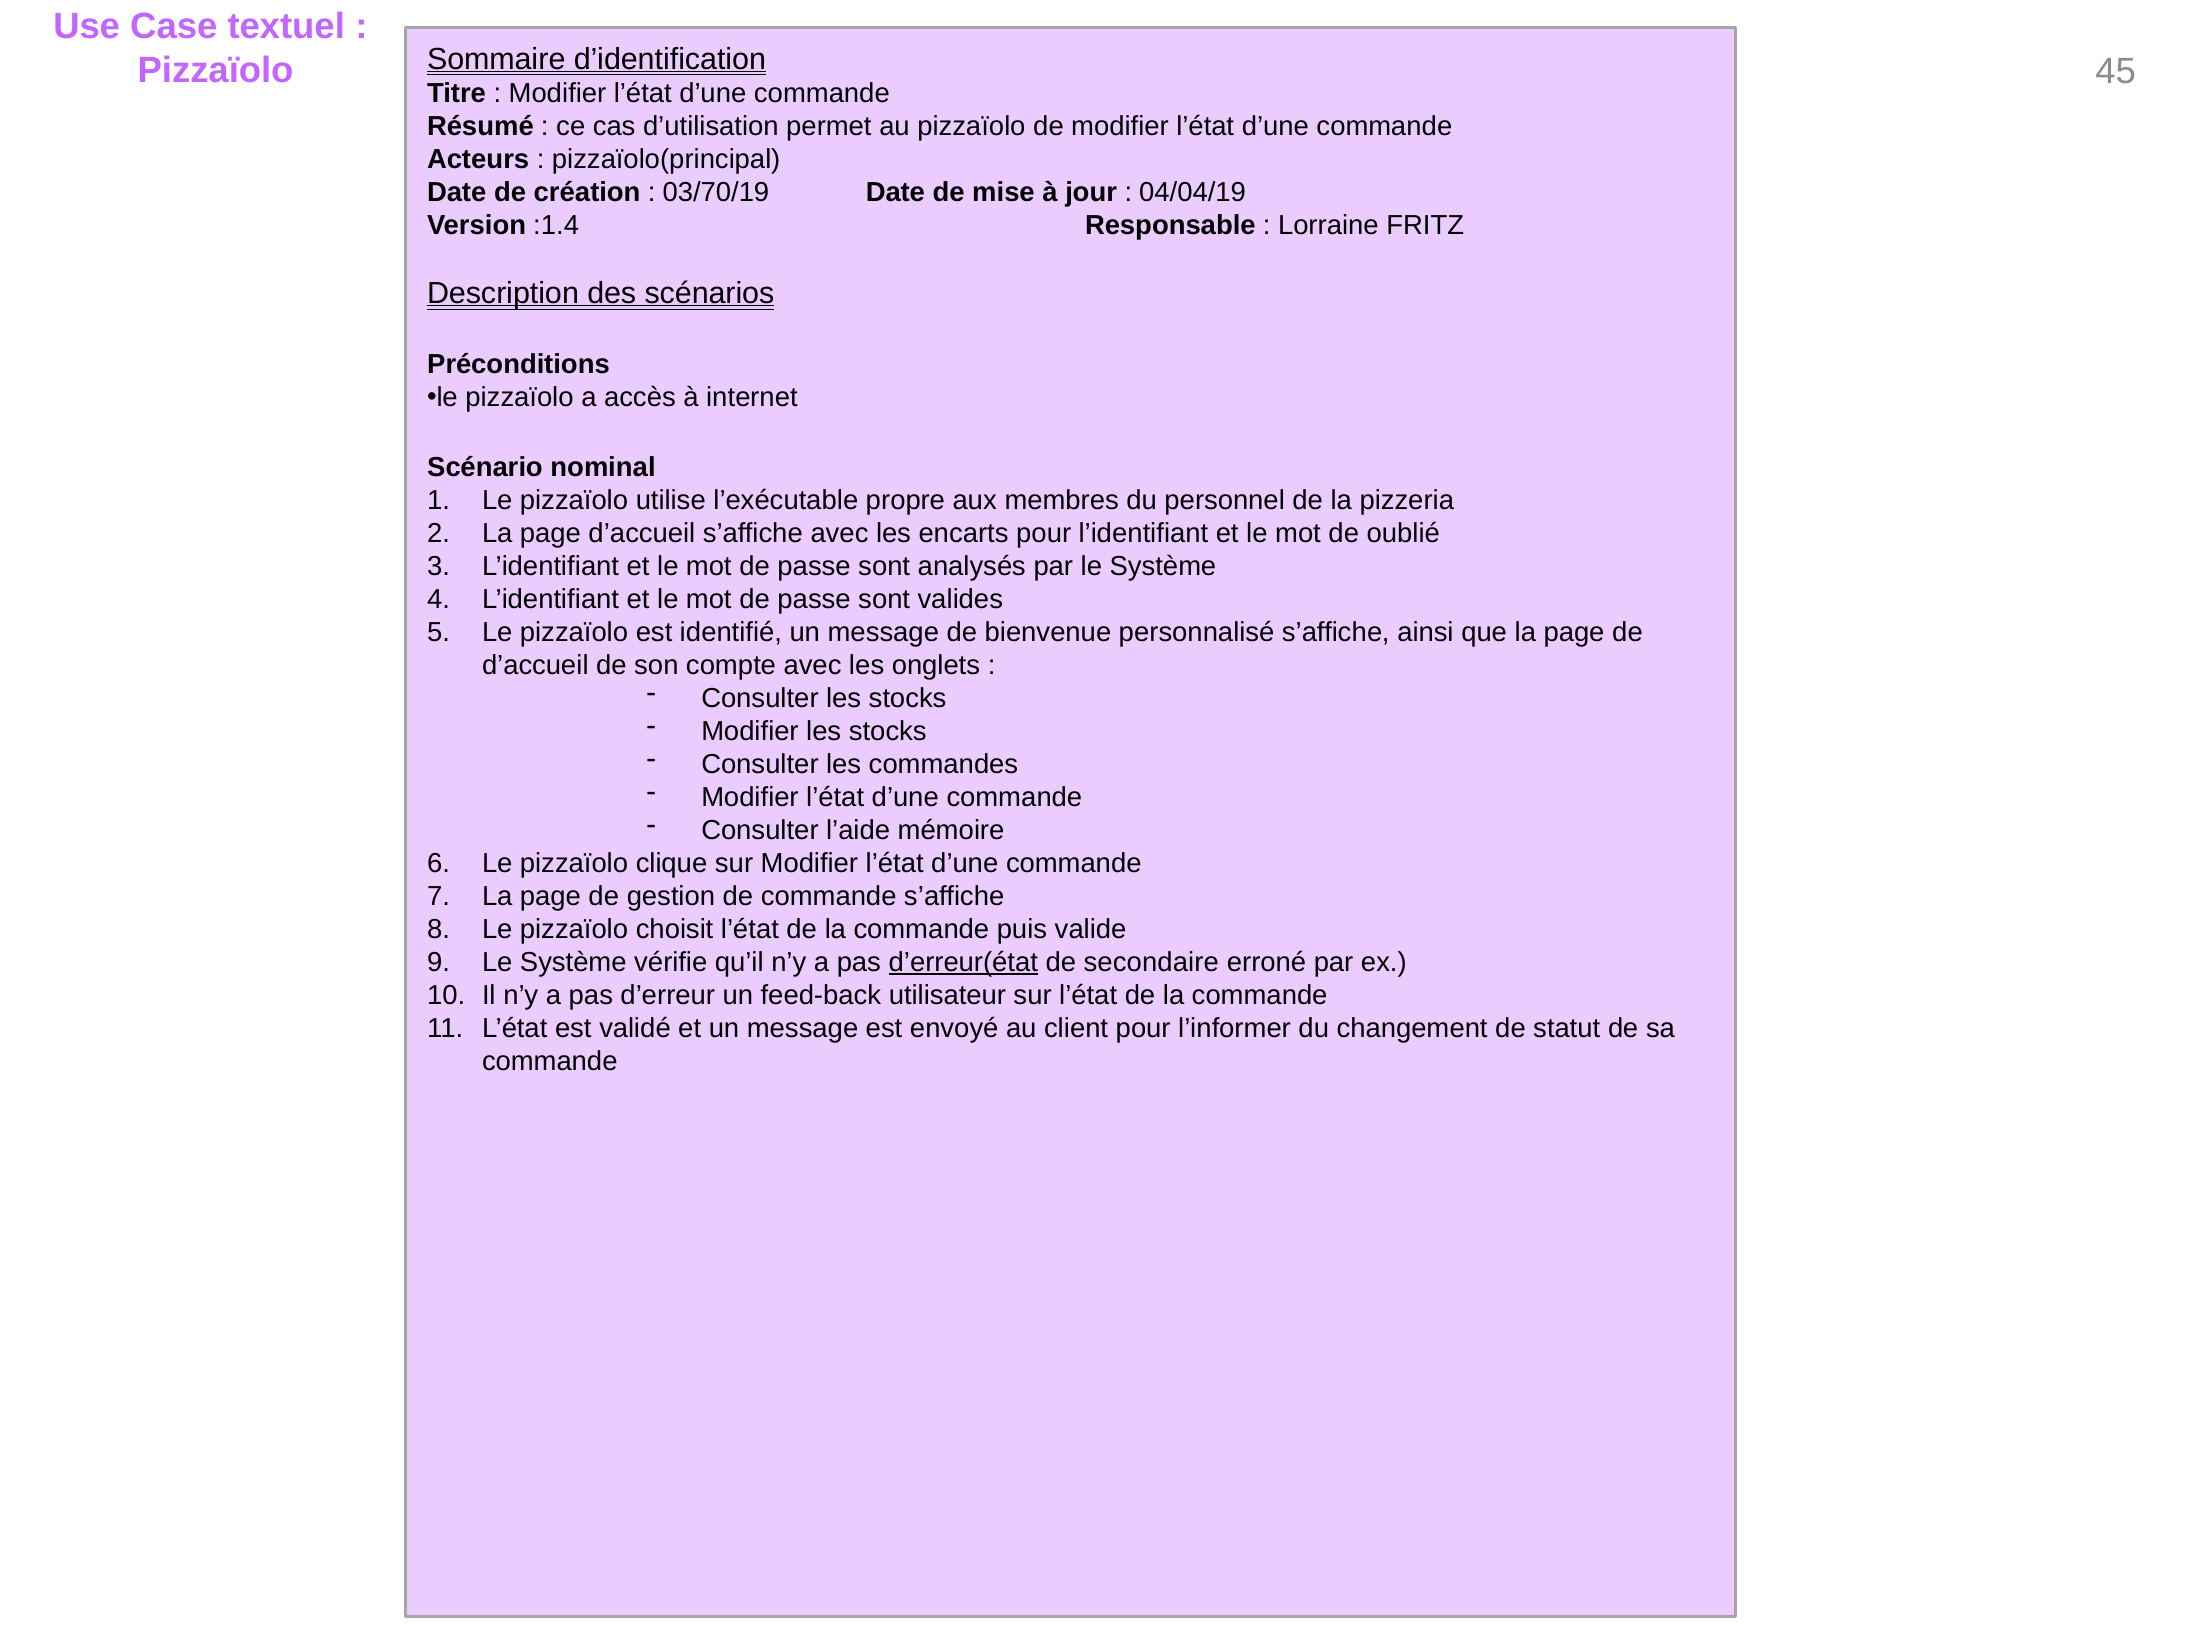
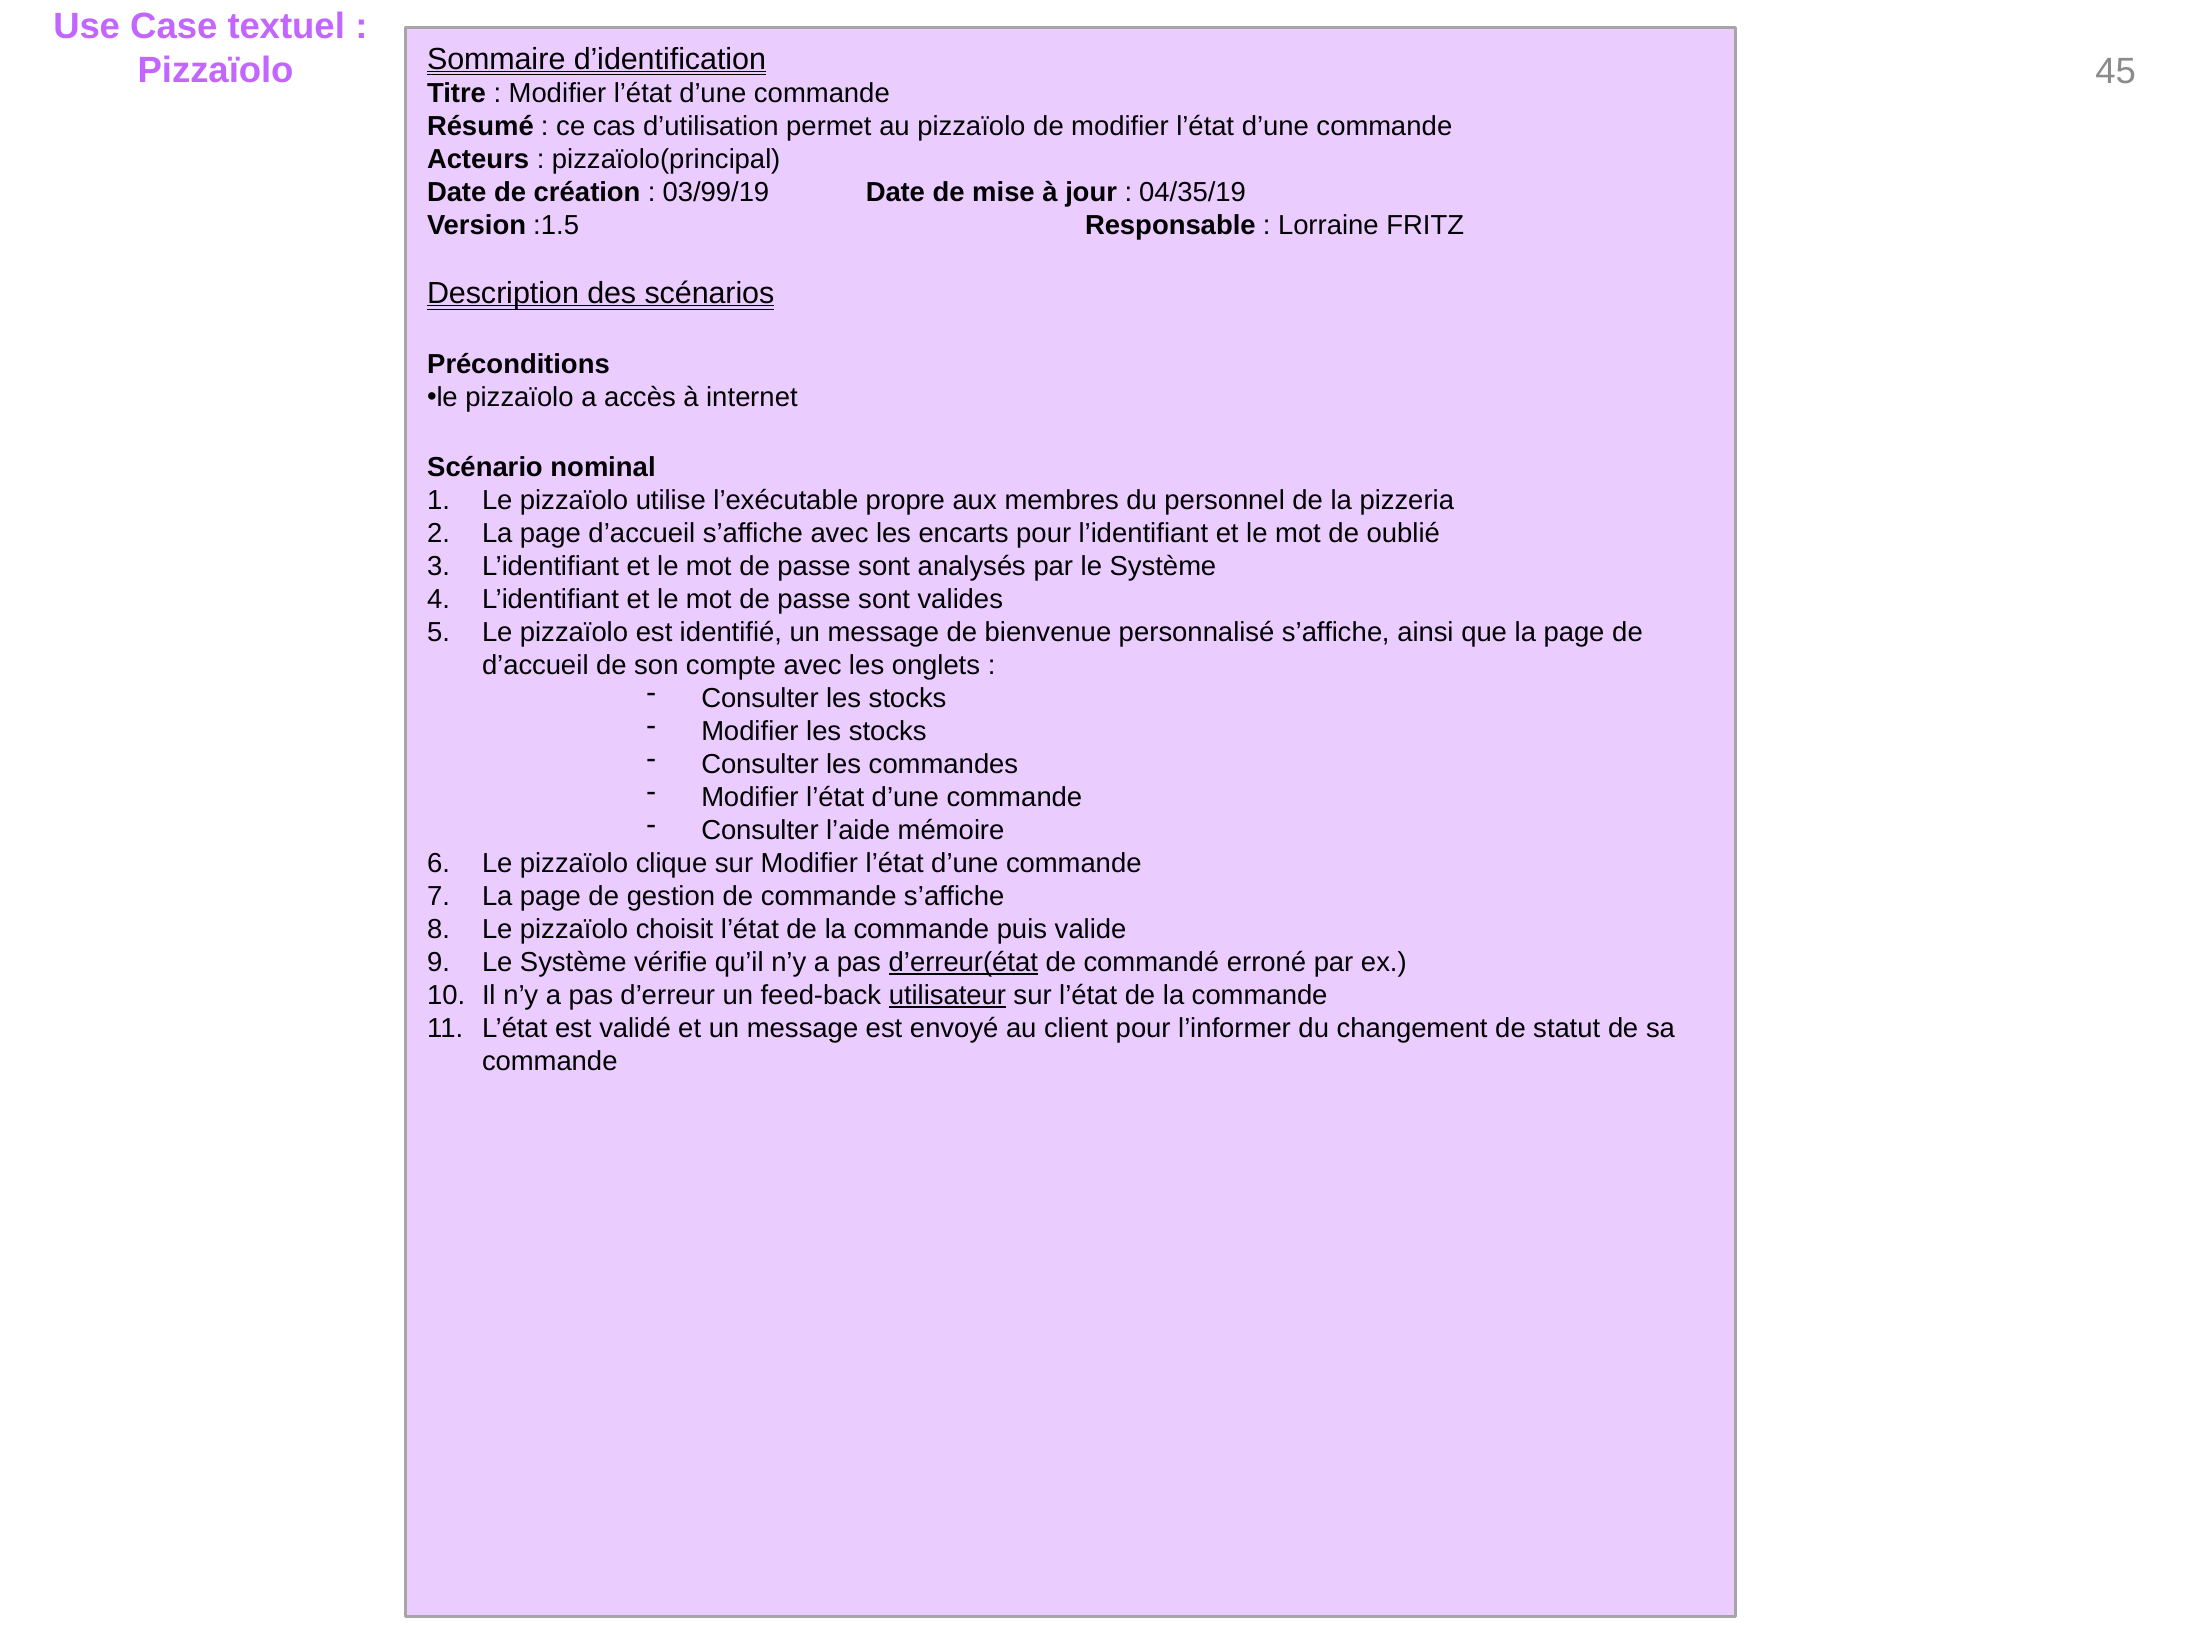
03/70/19: 03/70/19 -> 03/99/19 (716, 193)
04/04/19: 04/04/19 -> 04/35/19 (1193, 193)
:1.4: :1.4 -> :1.5 (556, 226)
secondaire: secondaire -> commandé (1151, 962)
utilisateur underline: none -> present (947, 995)
